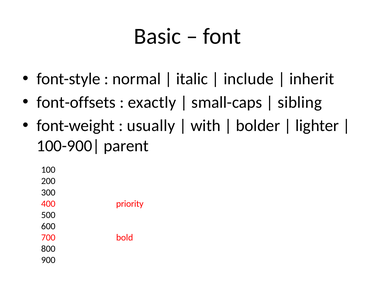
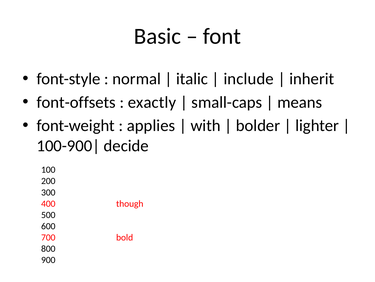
sibling: sibling -> means (300, 102)
usually: usually -> applies (151, 125)
parent: parent -> decide (126, 145)
priority: priority -> though (130, 203)
